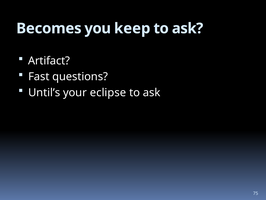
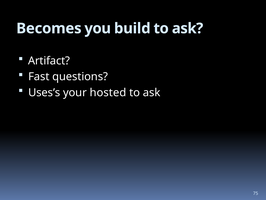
keep: keep -> build (132, 28)
Until’s: Until’s -> Uses’s (44, 92)
eclipse: eclipse -> hosted (108, 92)
